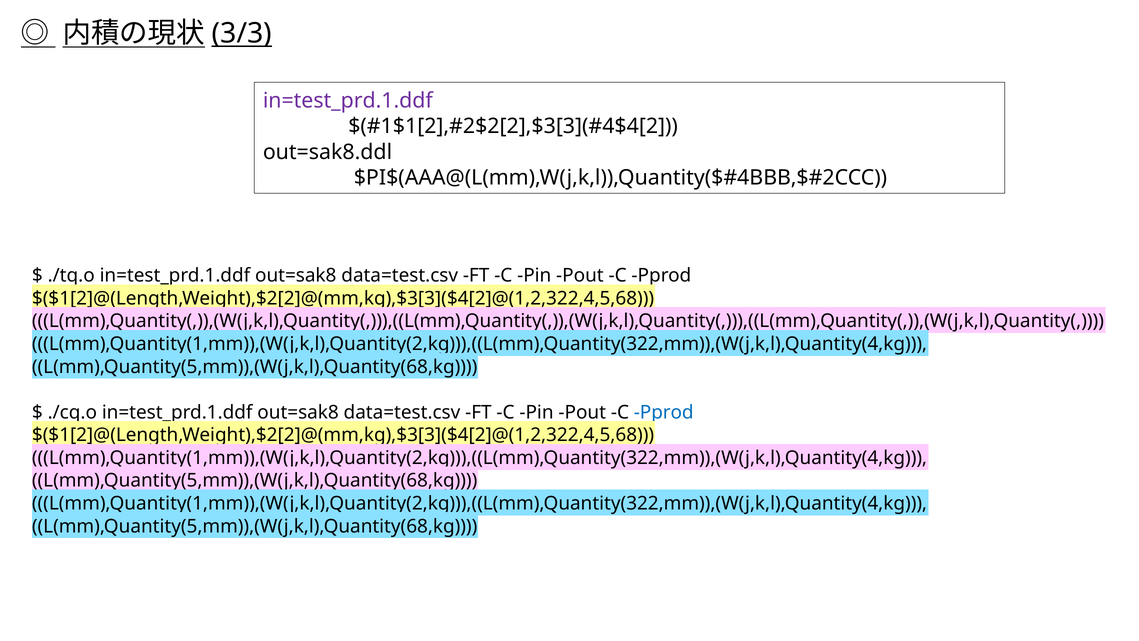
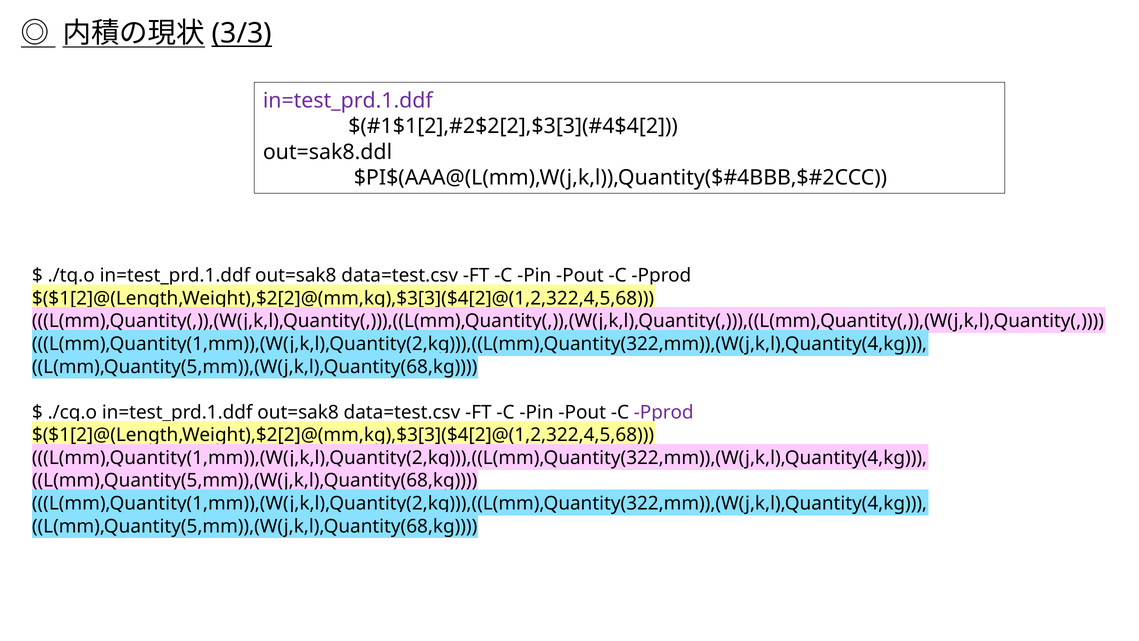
Pprod colour: blue -> purple (664, 412)
